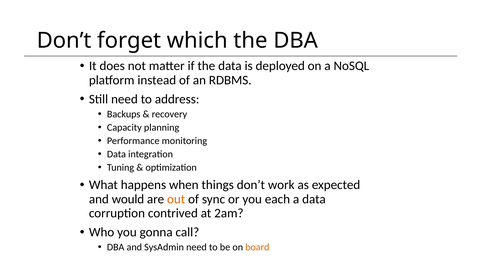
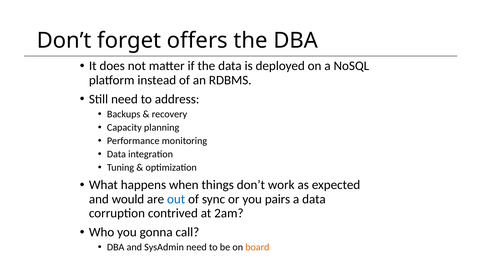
which: which -> offers (197, 40)
out colour: orange -> blue (176, 199)
each: each -> pairs (278, 199)
